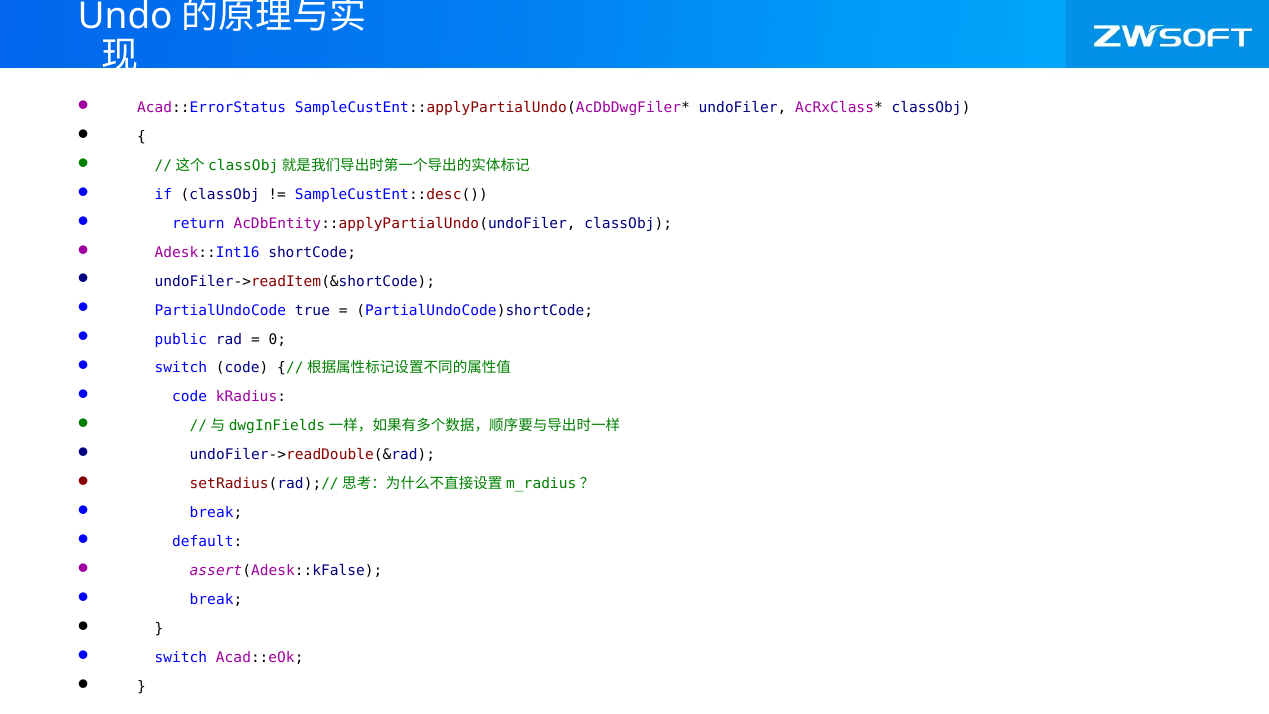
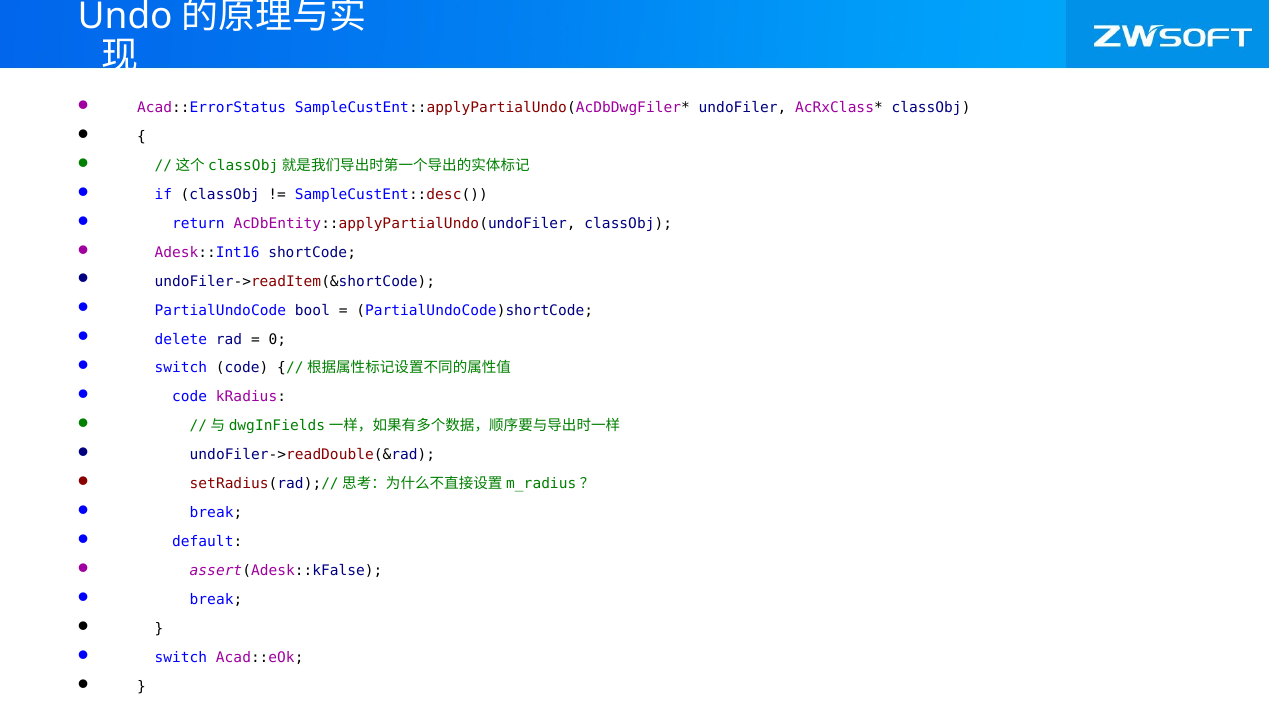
true: true -> bool (312, 310)
public: public -> delete (181, 339)
